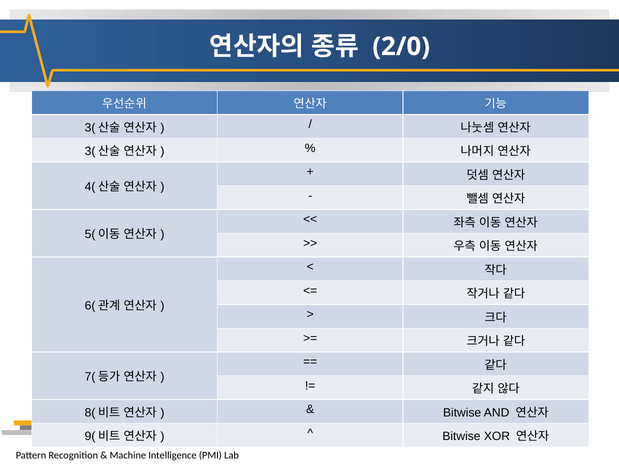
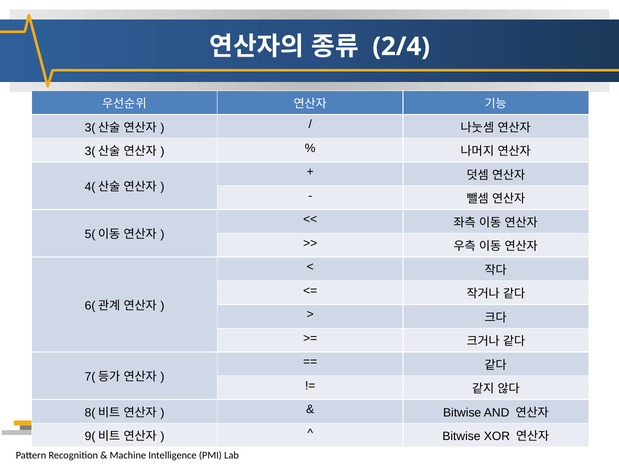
2/0: 2/0 -> 2/4 (401, 47)
